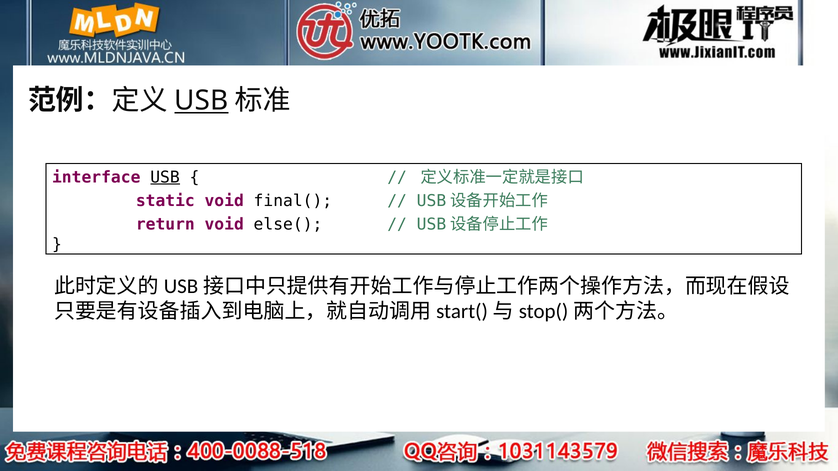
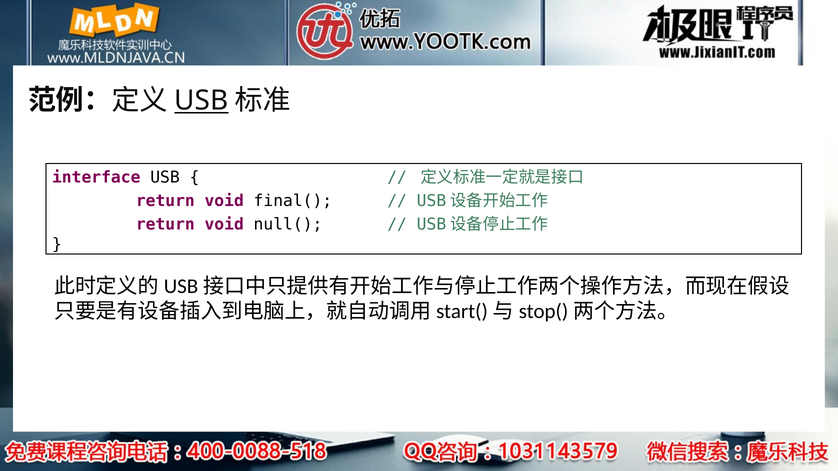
USB underline: present -> none (165, 177)
static: static -> return (165, 201)
else(: else( -> null( (288, 225)
